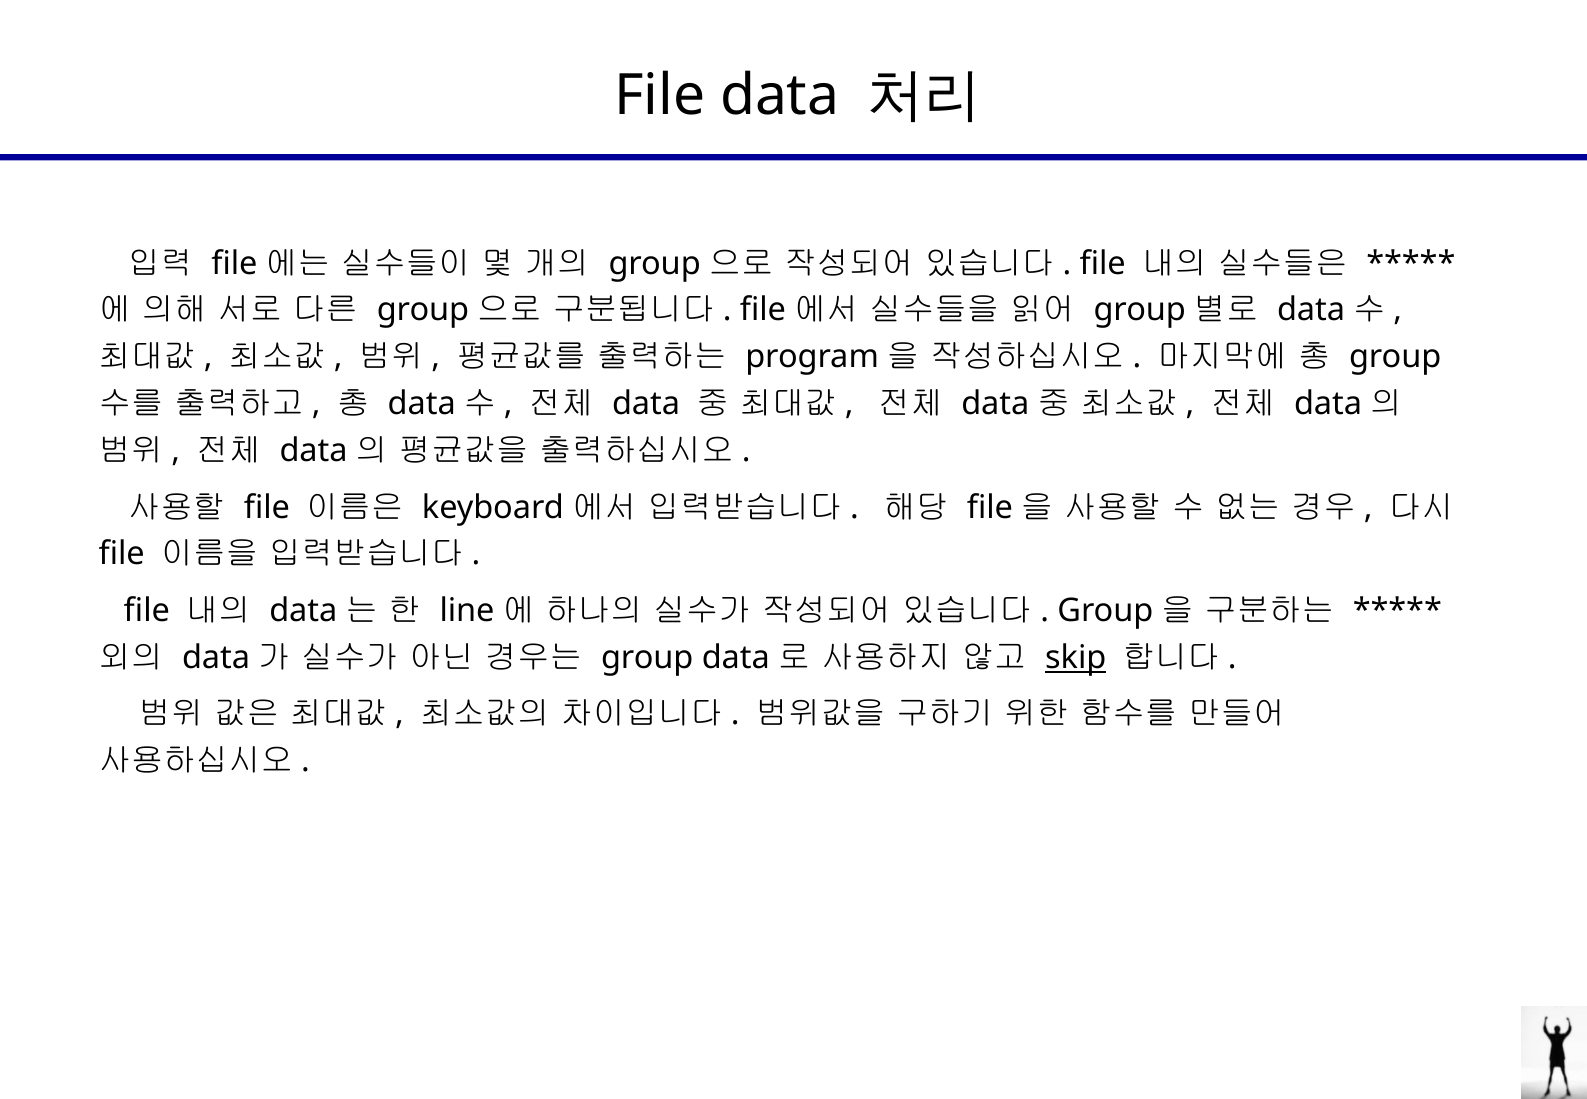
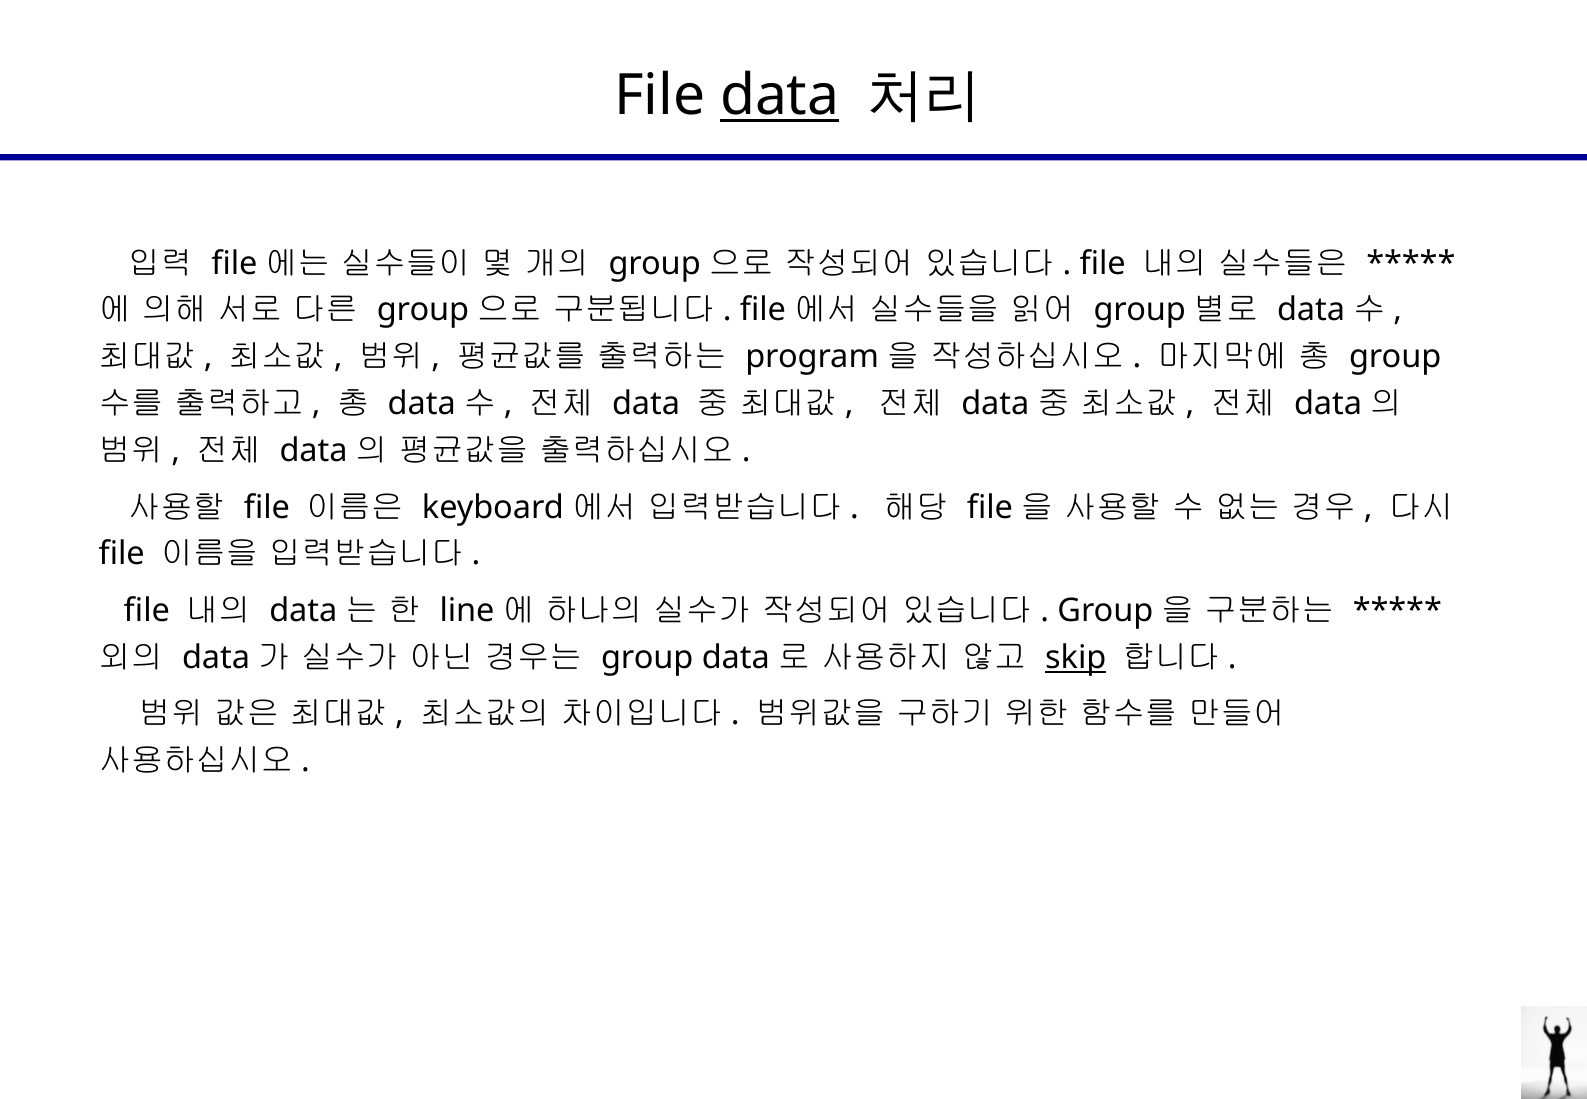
data underline: none -> present (780, 96)
